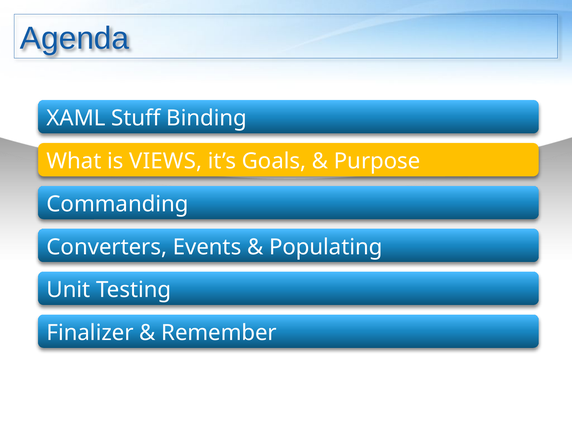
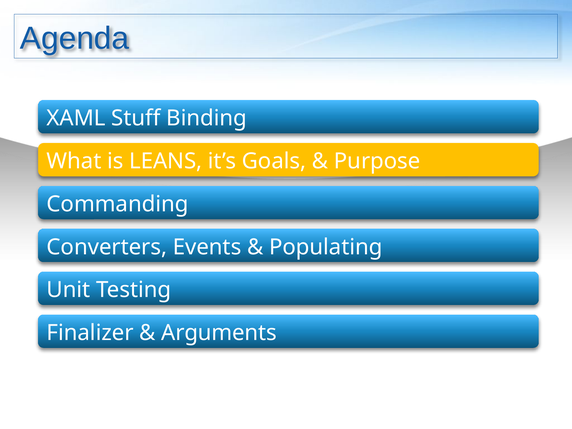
VIEWS: VIEWS -> LEANS (166, 161)
Remember: Remember -> Arguments (219, 333)
